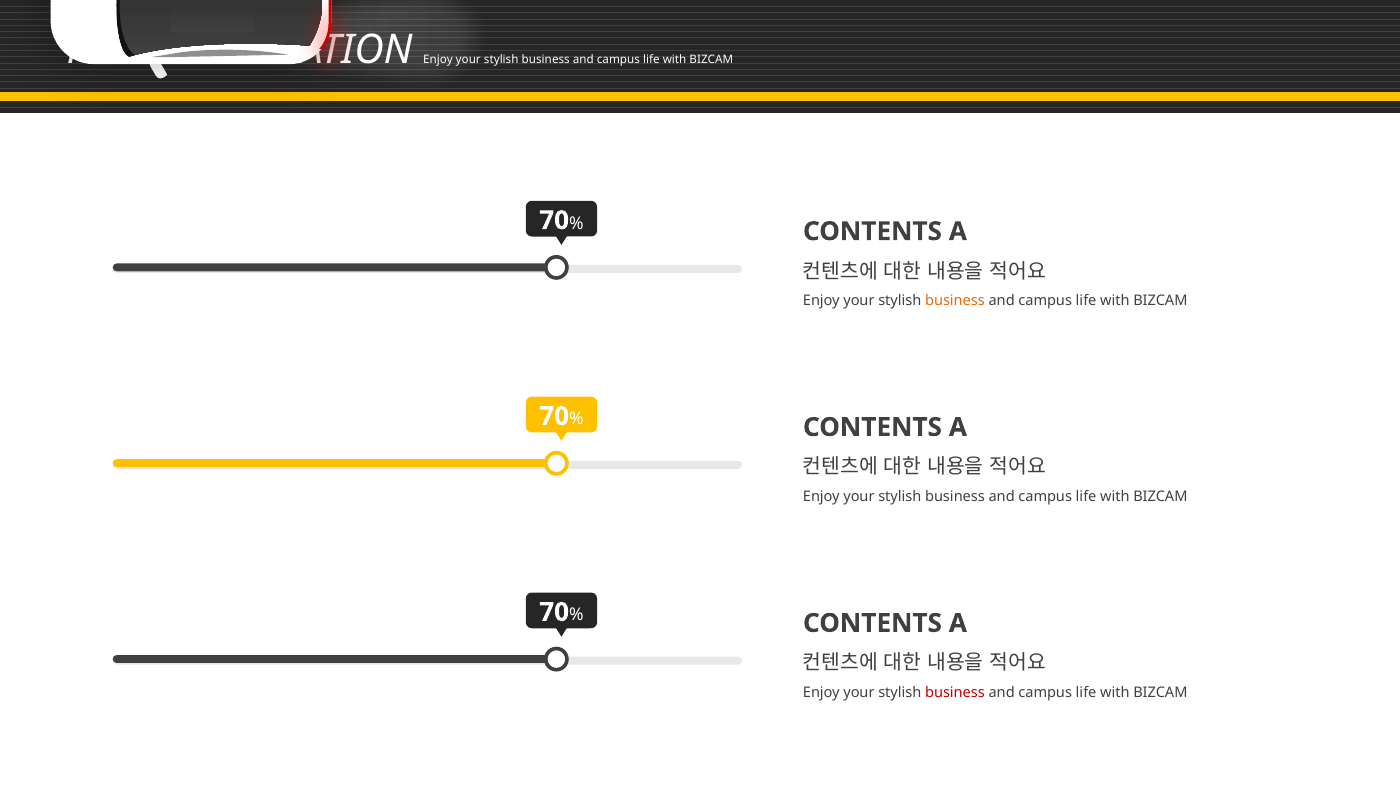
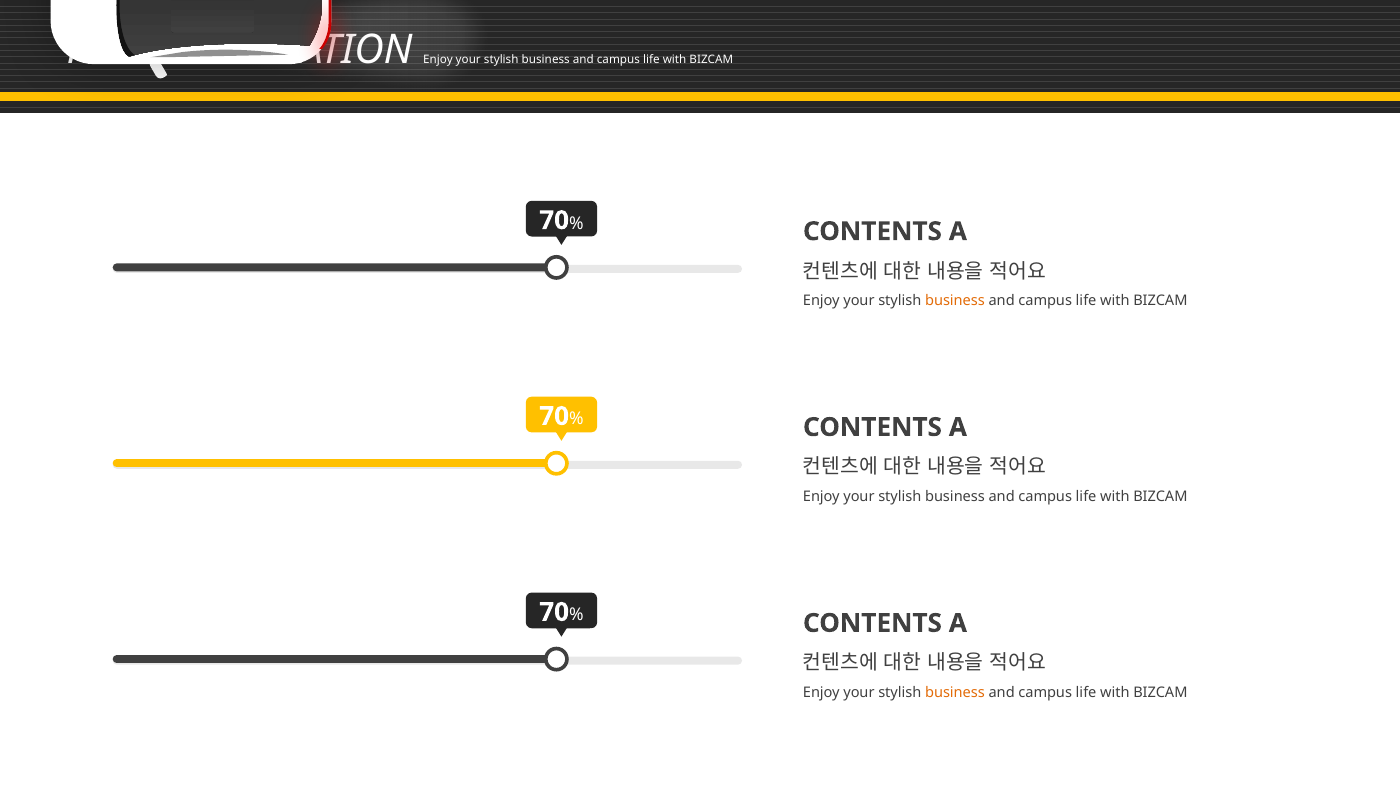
business colour: red -> orange (955, 692)
